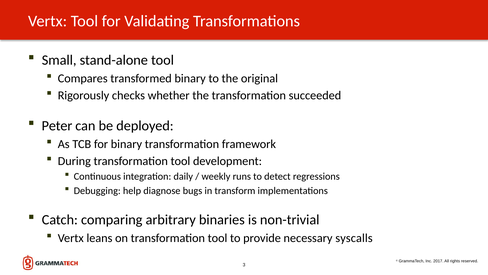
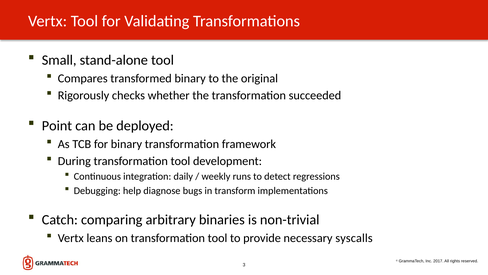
Peter: Peter -> Point (57, 126)
